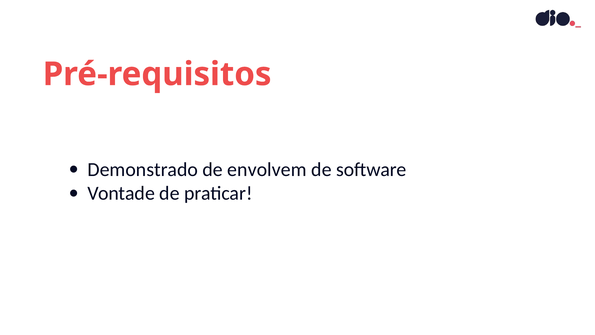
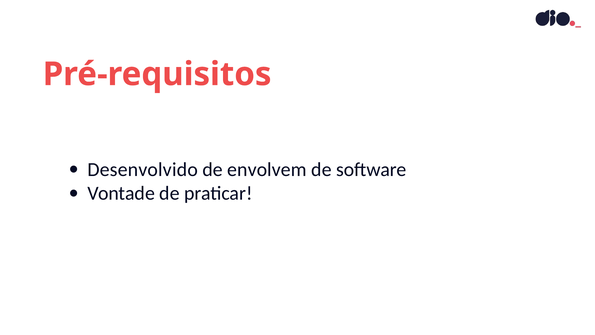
Demonstrado: Demonstrado -> Desenvolvido (143, 169)
